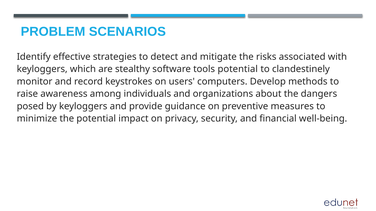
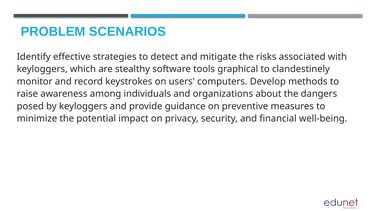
tools potential: potential -> graphical (238, 69)
